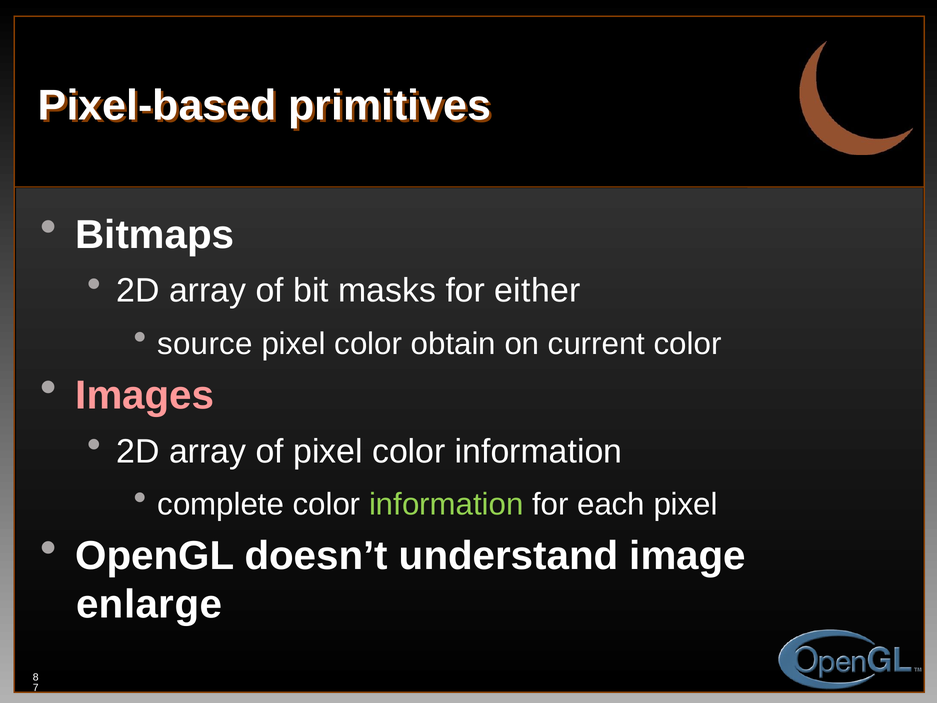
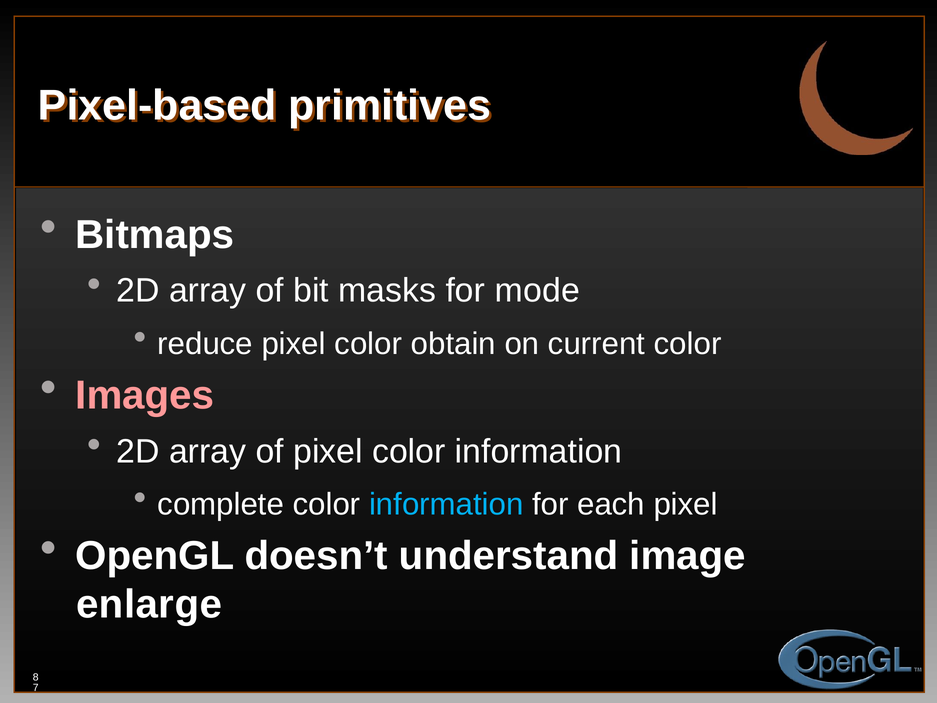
either: either -> mode (537, 291)
source: source -> reduce (205, 344)
information colour: light green -> light blue (446, 504)
